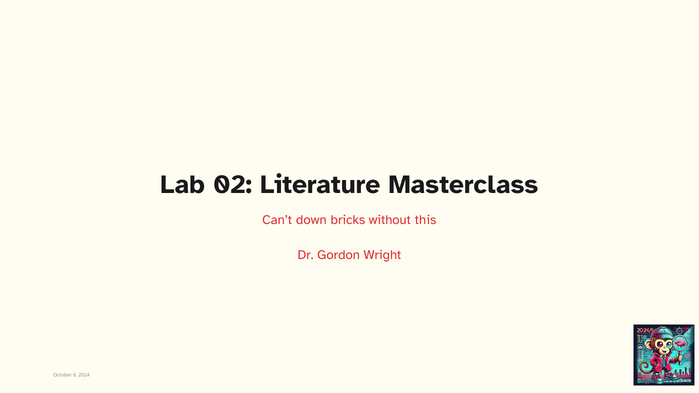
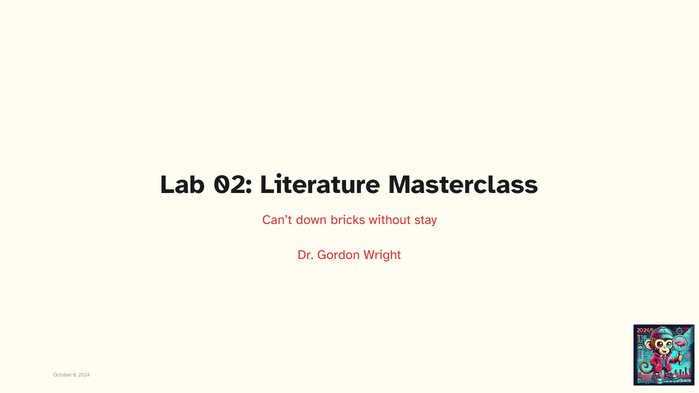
this: this -> stay (426, 220)
